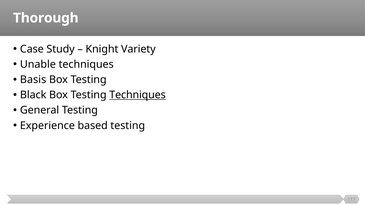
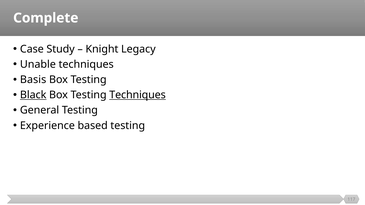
Thorough: Thorough -> Complete (46, 18)
Variety: Variety -> Legacy (138, 49)
Black underline: none -> present (33, 95)
